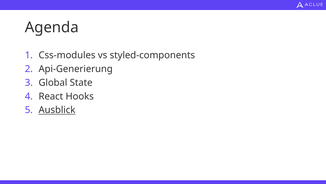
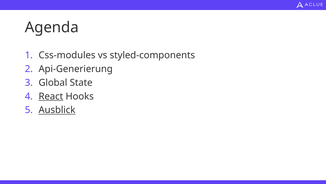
React underline: none -> present (51, 96)
